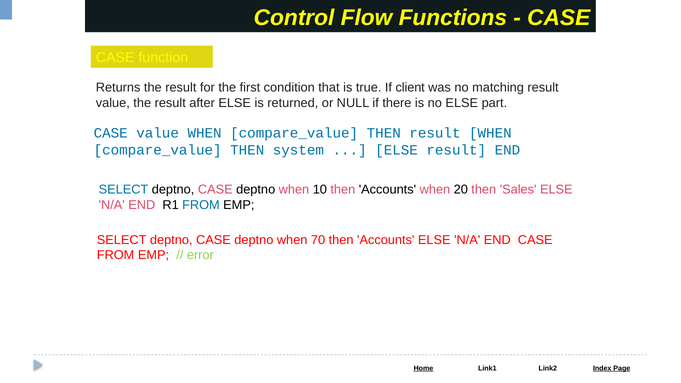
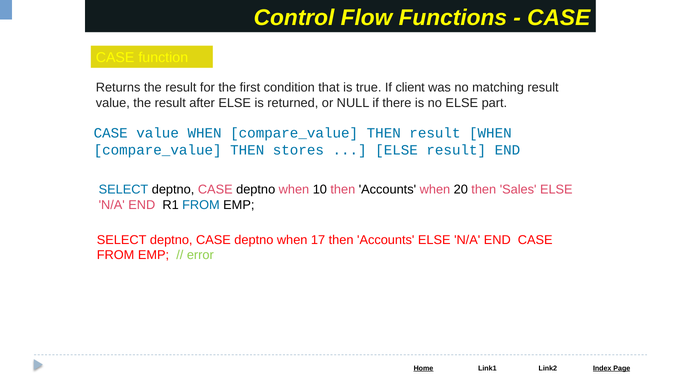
system: system -> stores (298, 150)
70: 70 -> 17 (318, 240)
